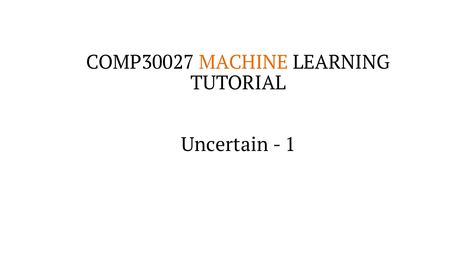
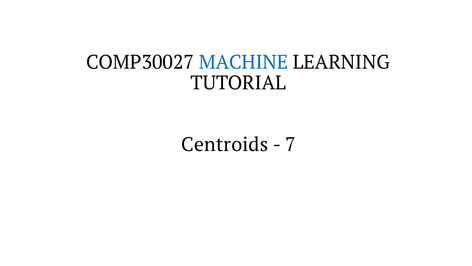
MACHINE colour: orange -> blue (244, 62)
Uncertain: Uncertain -> Centroids (225, 144)
1: 1 -> 7 (290, 144)
